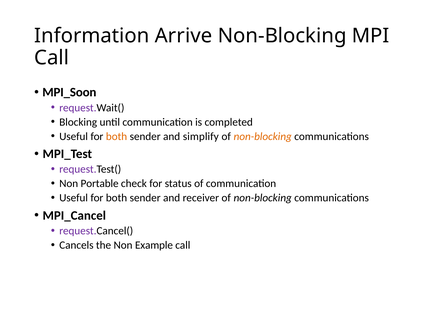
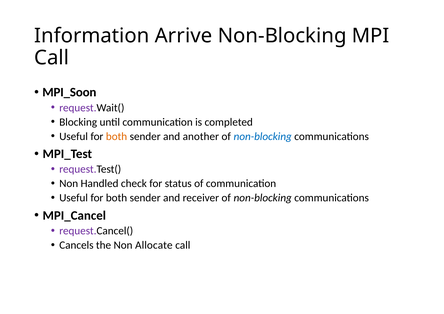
simplify: simplify -> another (201, 136)
non-blocking colour: orange -> blue (263, 136)
Portable: Portable -> Handled (100, 184)
Example: Example -> Allocate (154, 245)
